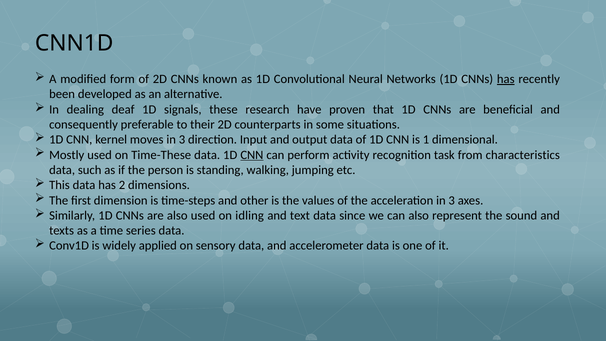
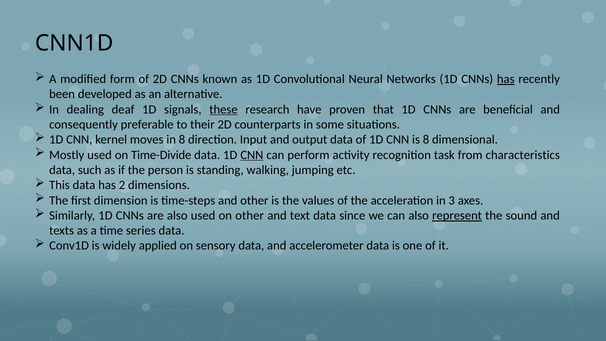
these underline: none -> present (223, 109)
moves in 3: 3 -> 8 (182, 140)
is 1: 1 -> 8 (426, 140)
Time-These: Time-These -> Time-Divide (161, 155)
on idling: idling -> other (250, 215)
represent underline: none -> present (457, 215)
